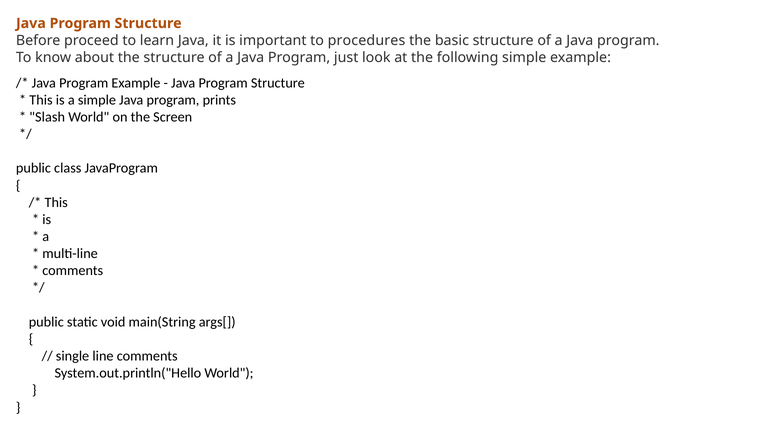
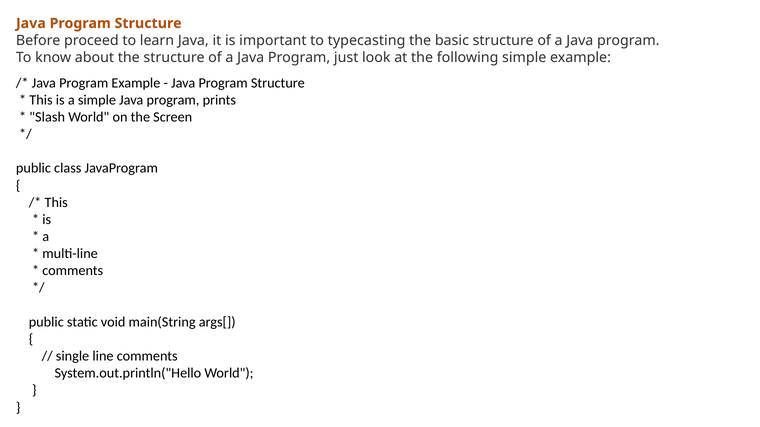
procedures: procedures -> typecasting (367, 40)
